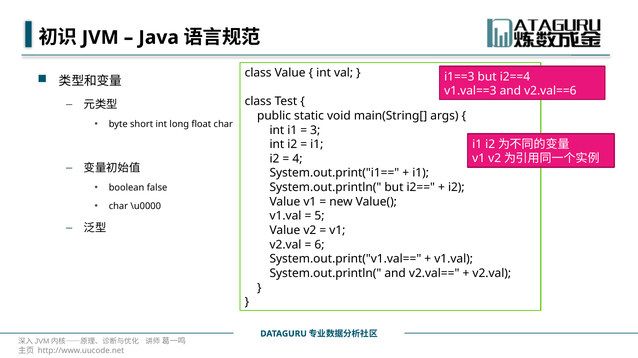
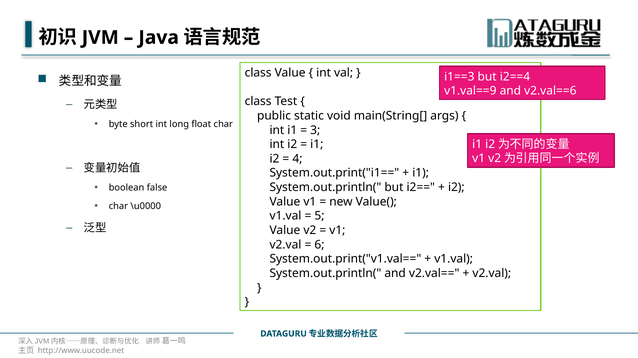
v1.val==3: v1.val==3 -> v1.val==9 (470, 91)
